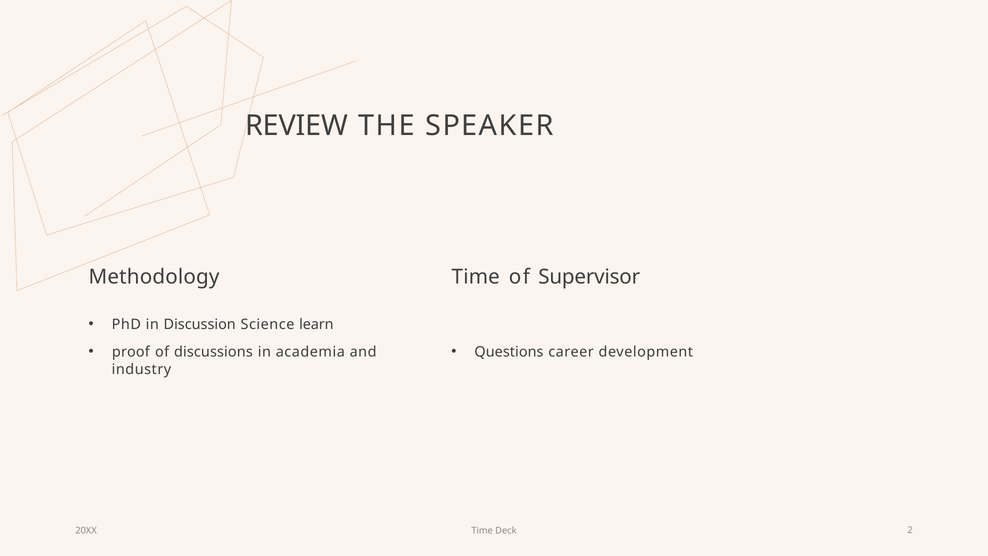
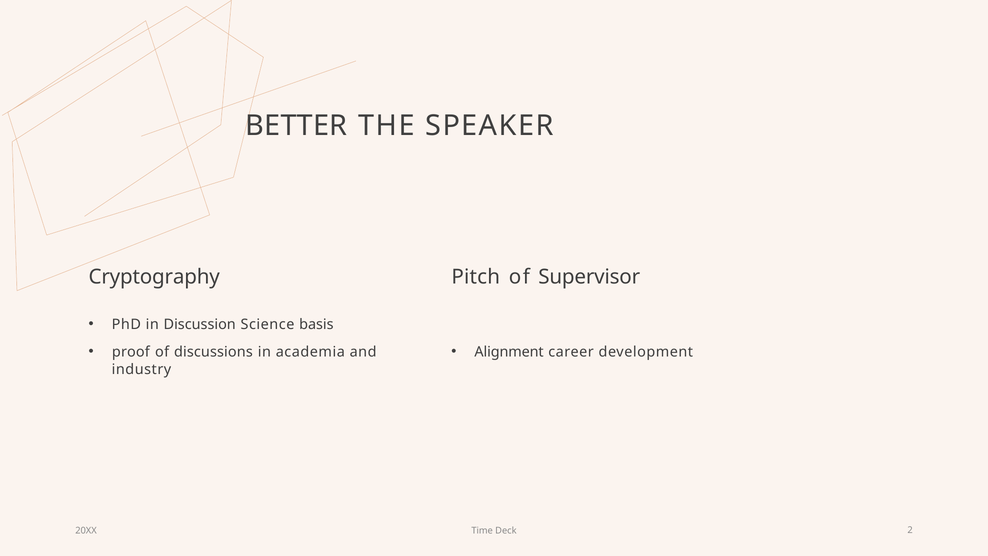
REVIEW: REVIEW -> BETTER (296, 126)
Methodology: Methodology -> Cryptography (154, 277)
Time: Time -> Pitch (476, 277)
learn: learn -> basis (316, 324)
Questions: Questions -> Alignment (509, 352)
